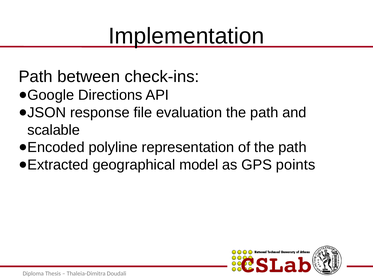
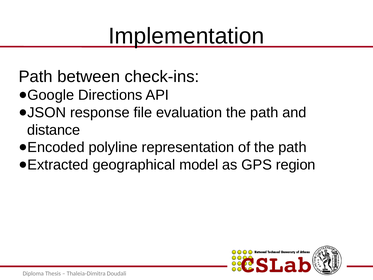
scalable: scalable -> distance (54, 130)
points: points -> region (296, 165)
